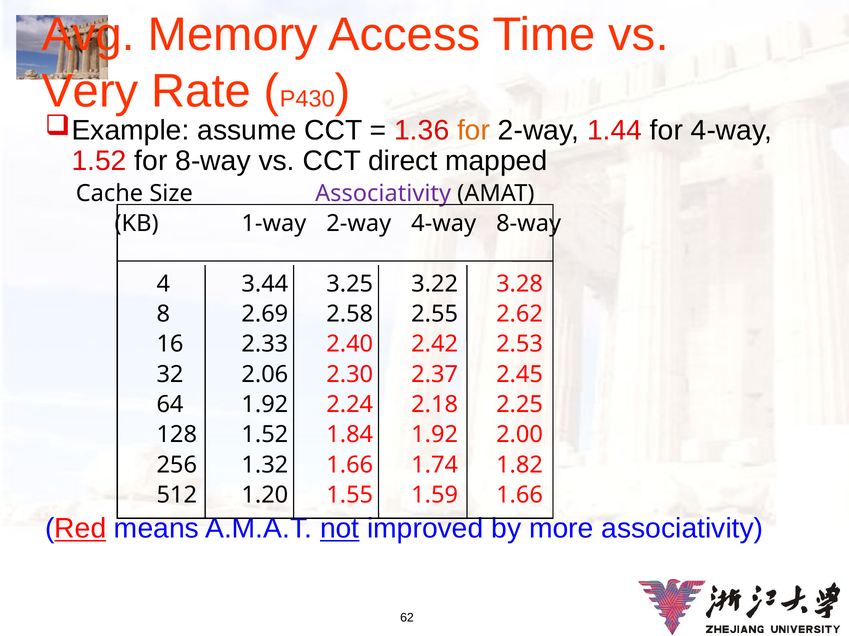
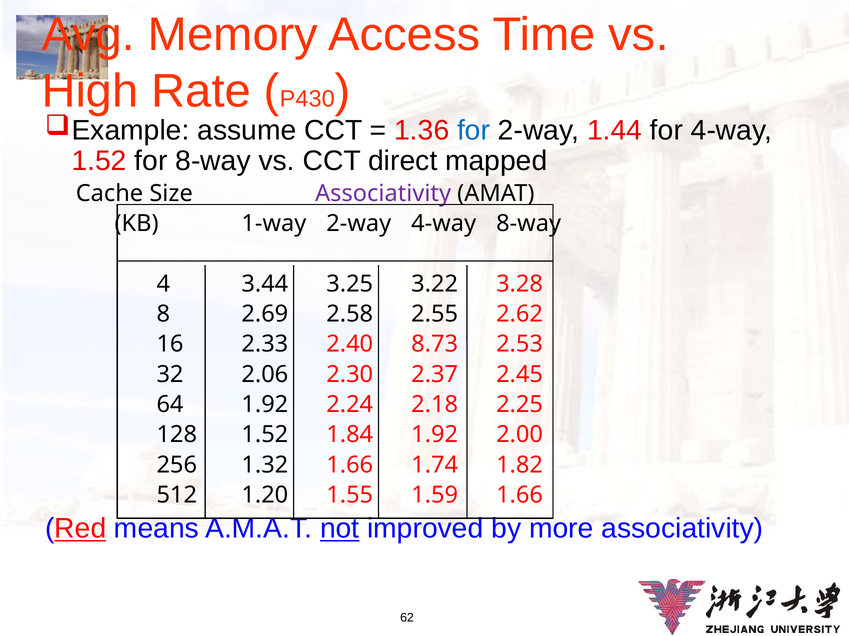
Very: Very -> High (90, 91)
for colour: orange -> blue (474, 130)
2.42: 2.42 -> 8.73 (435, 345)
